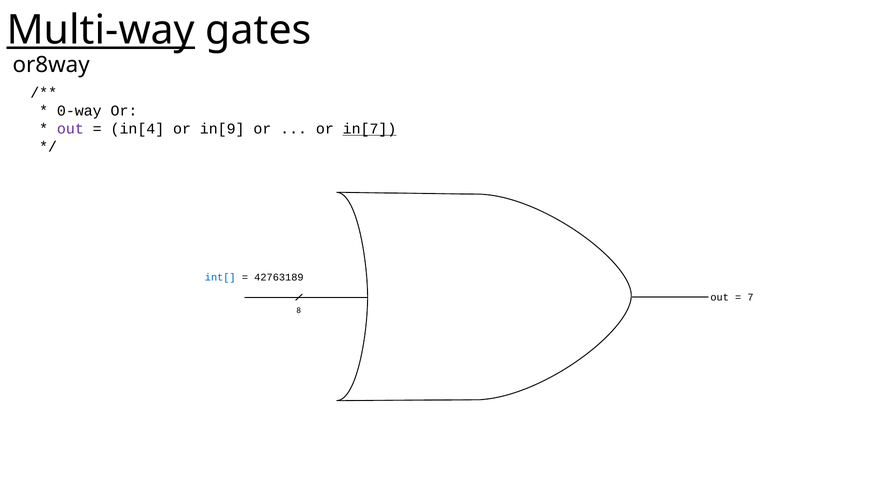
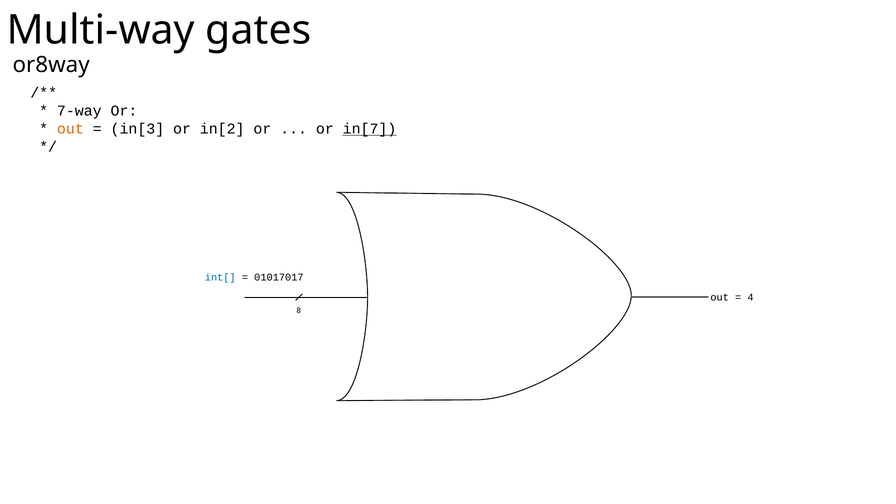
Multi-way underline: present -> none (101, 30)
0-way: 0-way -> 7-way (79, 111)
out colour: purple -> orange (70, 129)
in[4: in[4 -> in[3 (137, 129)
in[9: in[9 -> in[2 (222, 129)
42763189: 42763189 -> 01017017 (279, 277)
7: 7 -> 4 (751, 298)
